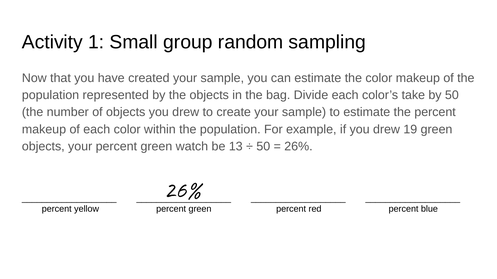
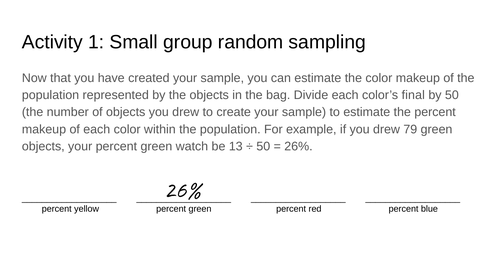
take: take -> final (413, 95)
19: 19 -> 79 (410, 130)
